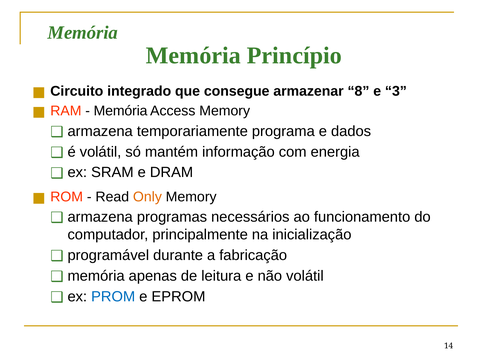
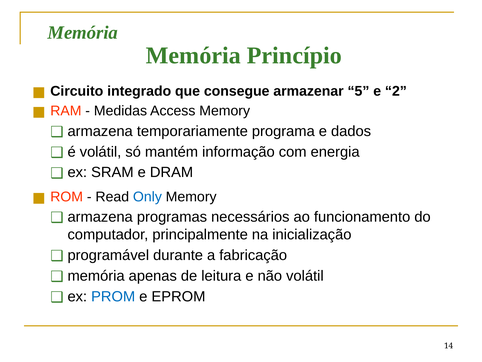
8: 8 -> 5 (358, 91)
3: 3 -> 2 (396, 91)
Memória: Memória -> Medidas (120, 111)
Only colour: orange -> blue (147, 196)
